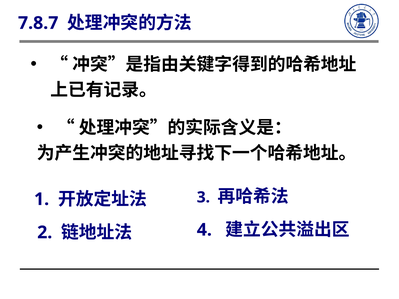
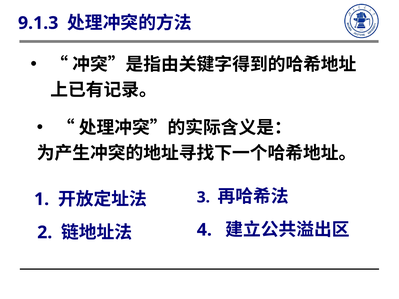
7.8.7: 7.8.7 -> 9.1.3 (38, 23)
